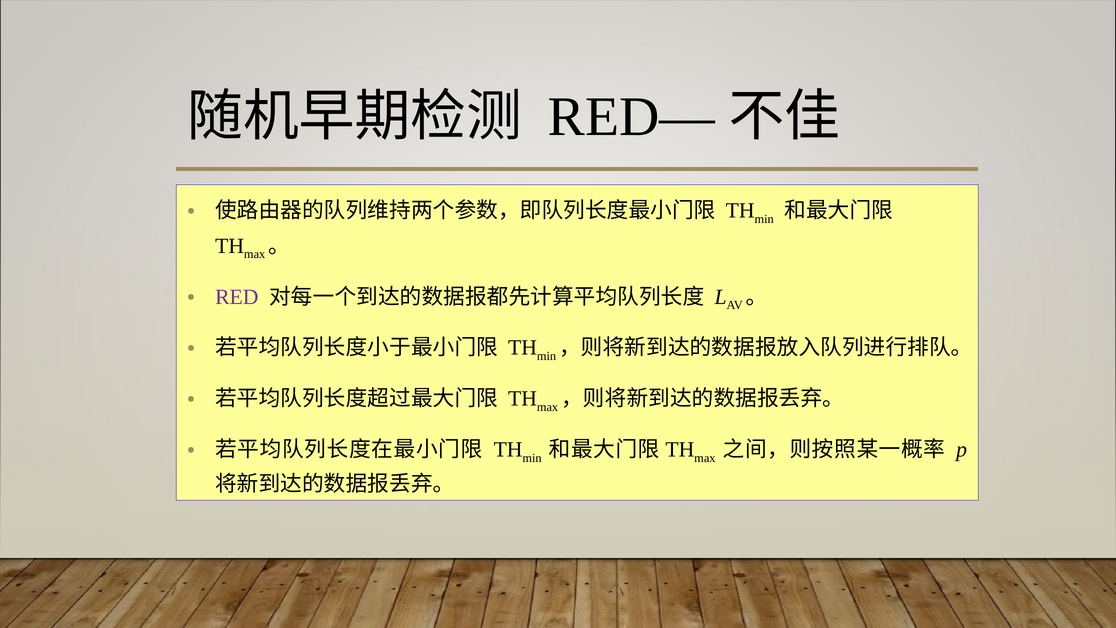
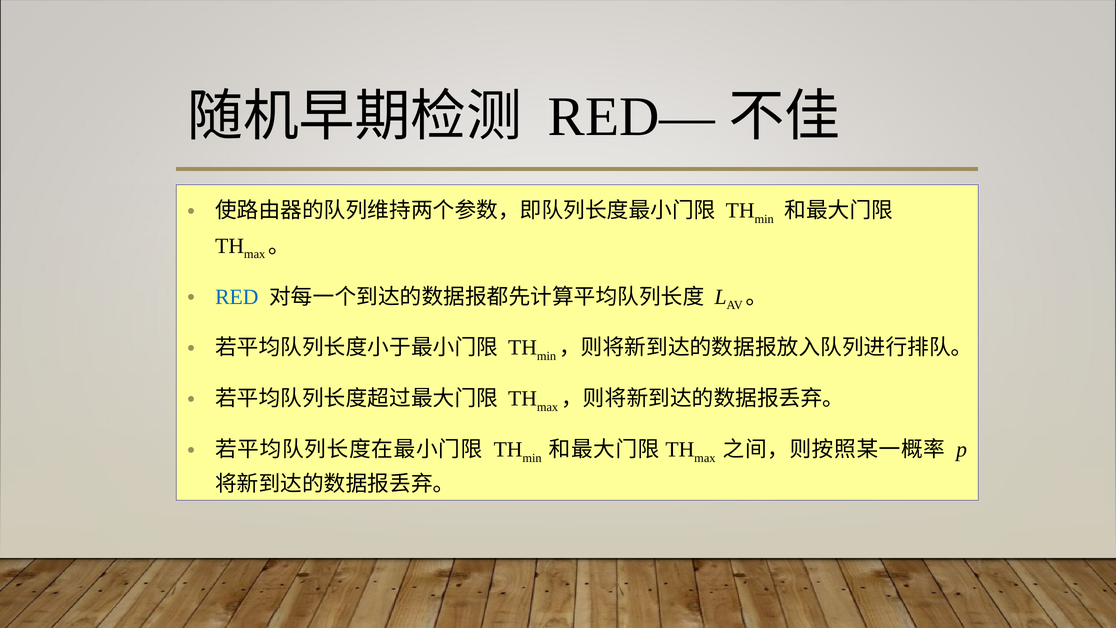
RED colour: purple -> blue (237, 297)
